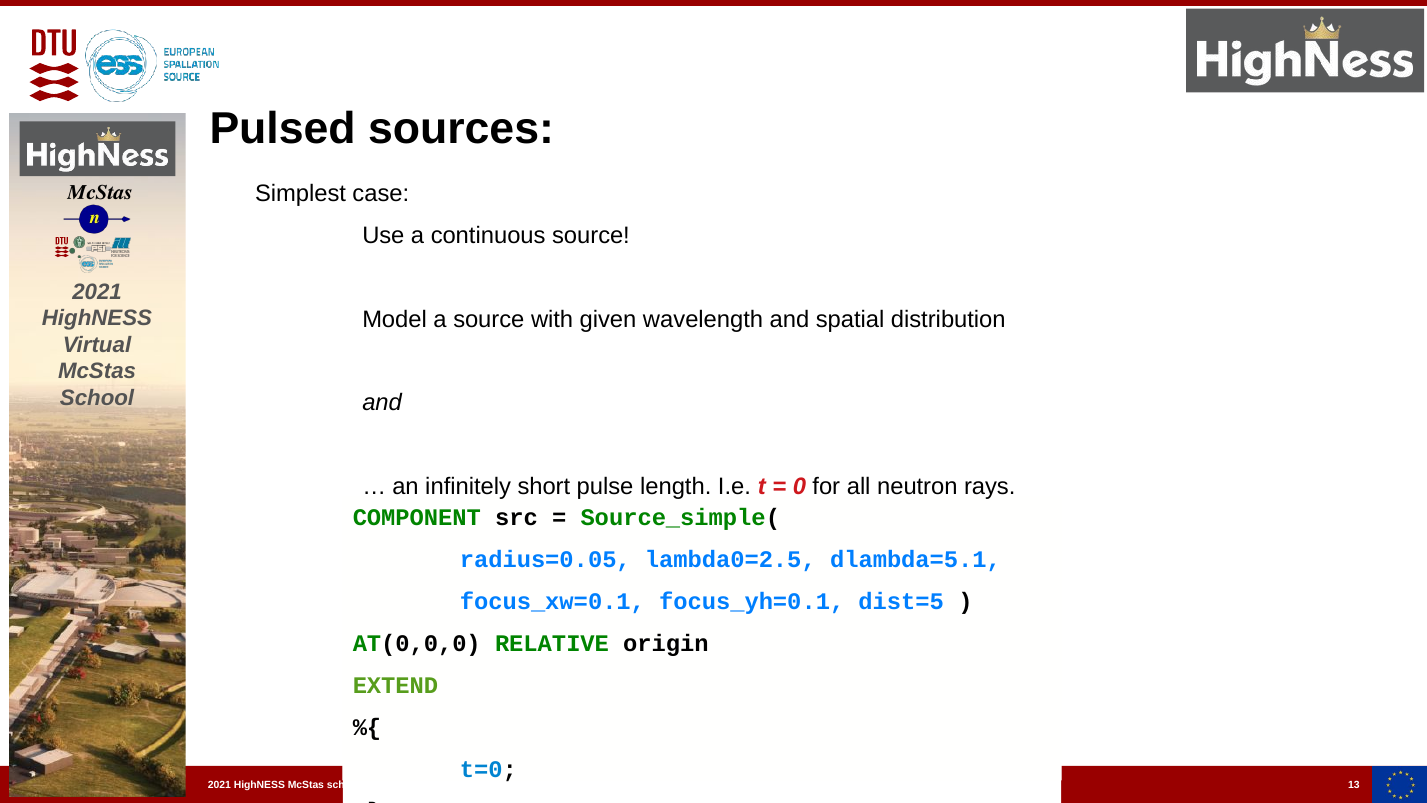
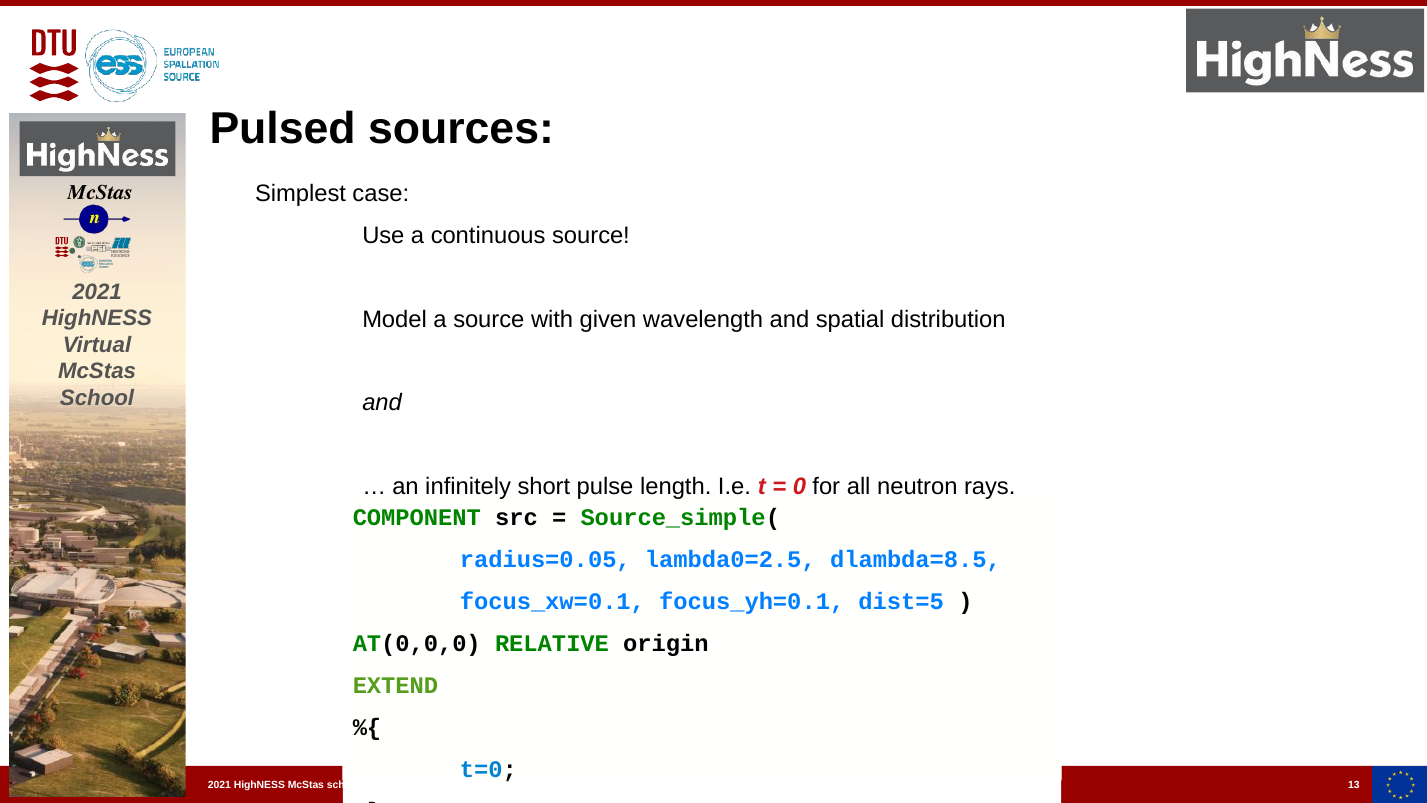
dlambda=5.1: dlambda=5.1 -> dlambda=8.5 (915, 560)
